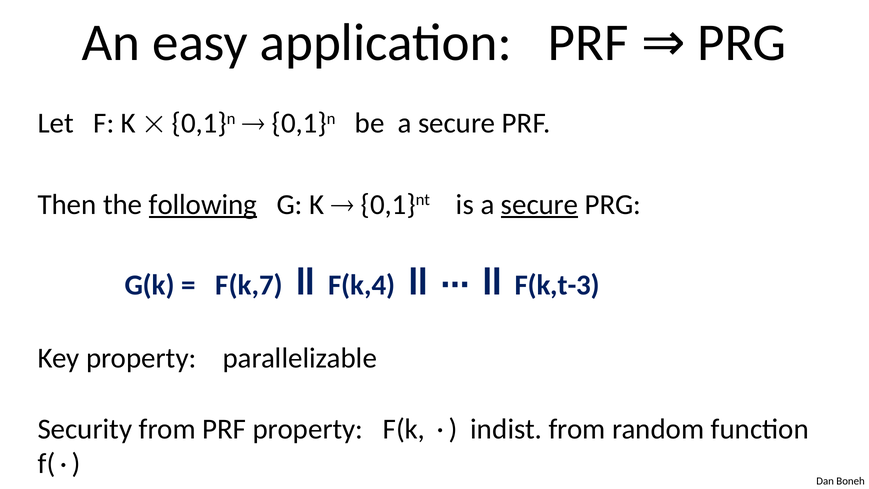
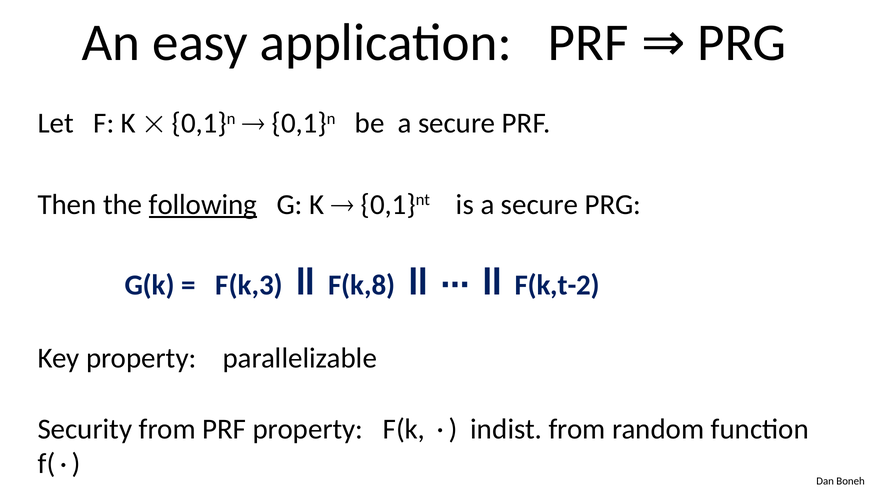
secure underline: present -> none (540, 204)
F(k,7: F(k,7 -> F(k,3 (249, 285)
F(k,4: F(k,4 -> F(k,8 (362, 285)
F(k,t-3: F(k,t-3 -> F(k,t-2 (557, 285)
